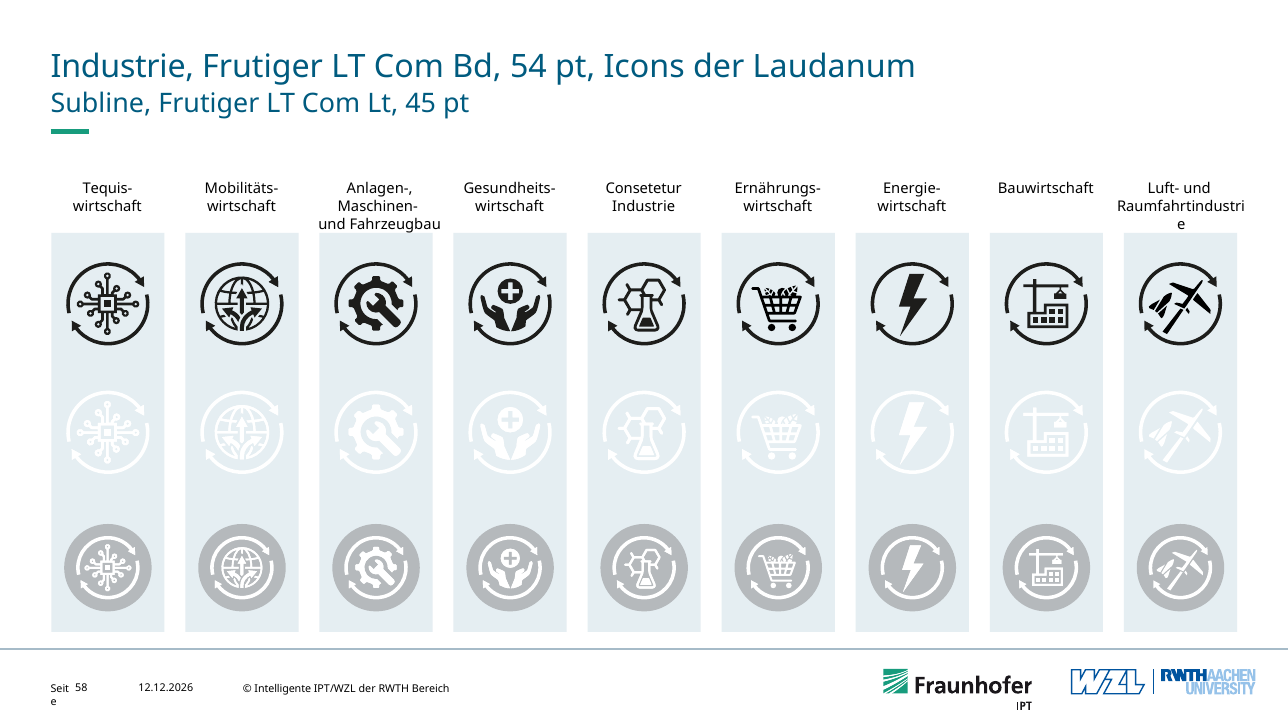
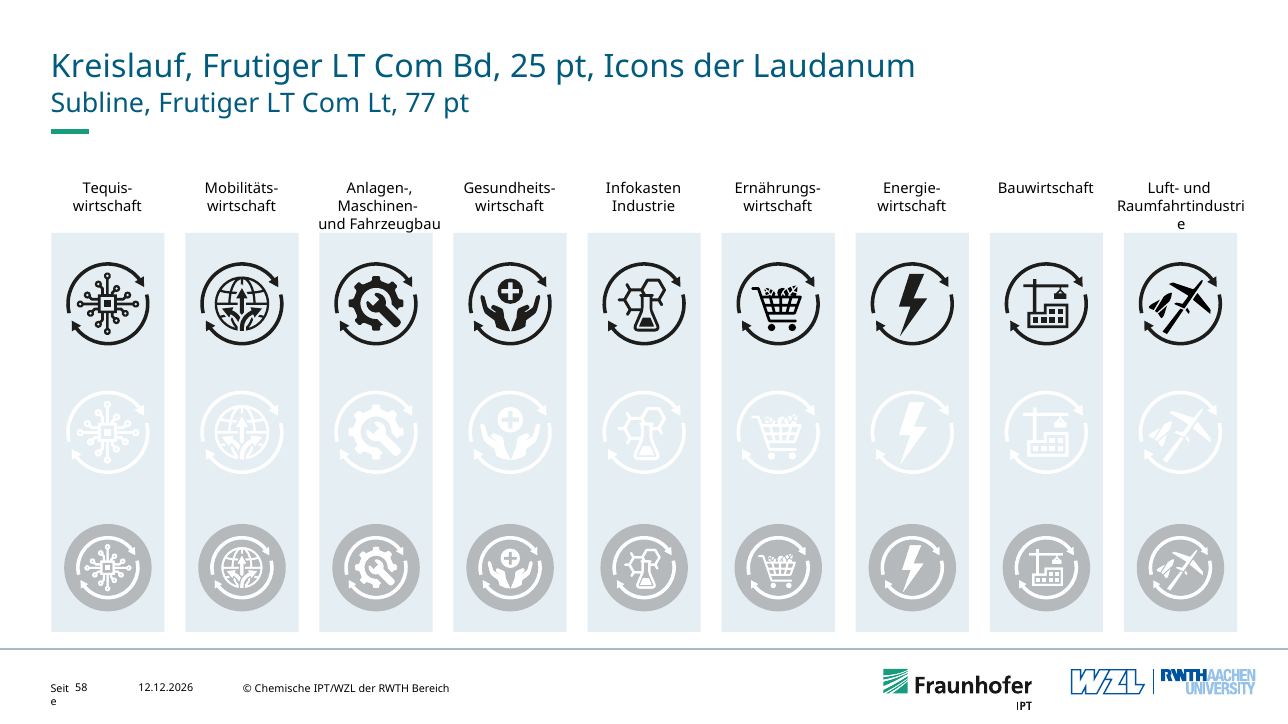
Industrie: Industrie -> Kreislauf (122, 67)
54: 54 -> 25 (528, 67)
45: 45 -> 77 (421, 103)
Consetetur: Consetetur -> Infokasten (644, 189)
Intelligente: Intelligente -> Chemische (283, 689)
